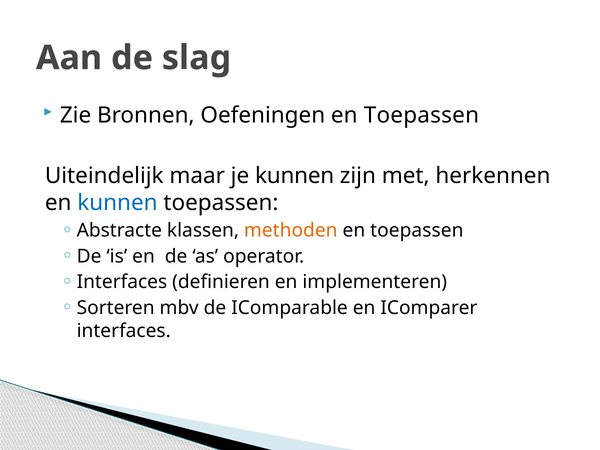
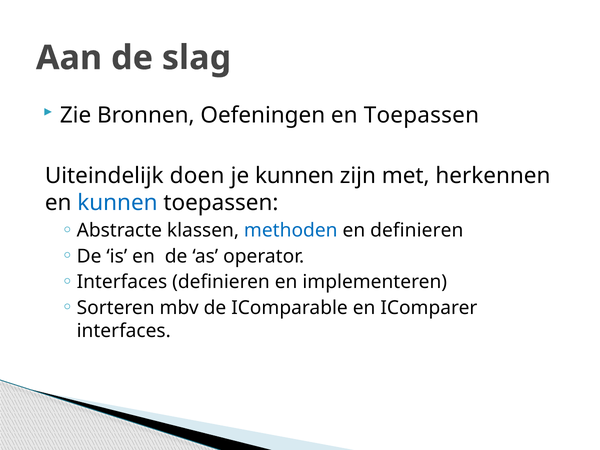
maar: maar -> doen (197, 176)
methoden colour: orange -> blue (291, 230)
toepassen: toepassen -> definieren (417, 230)
